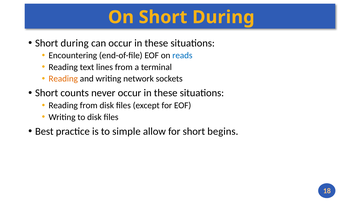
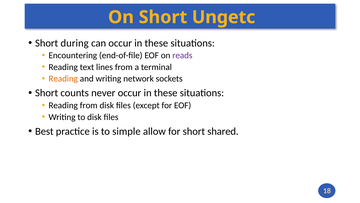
On Short During: During -> Ungetc (224, 17)
reads colour: blue -> purple (182, 55)
begins: begins -> shared (223, 131)
